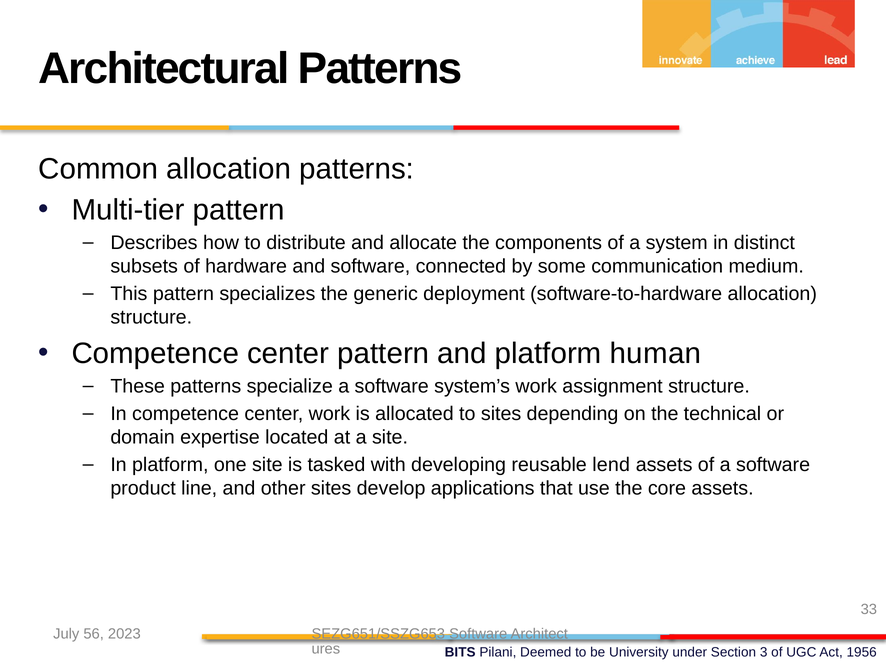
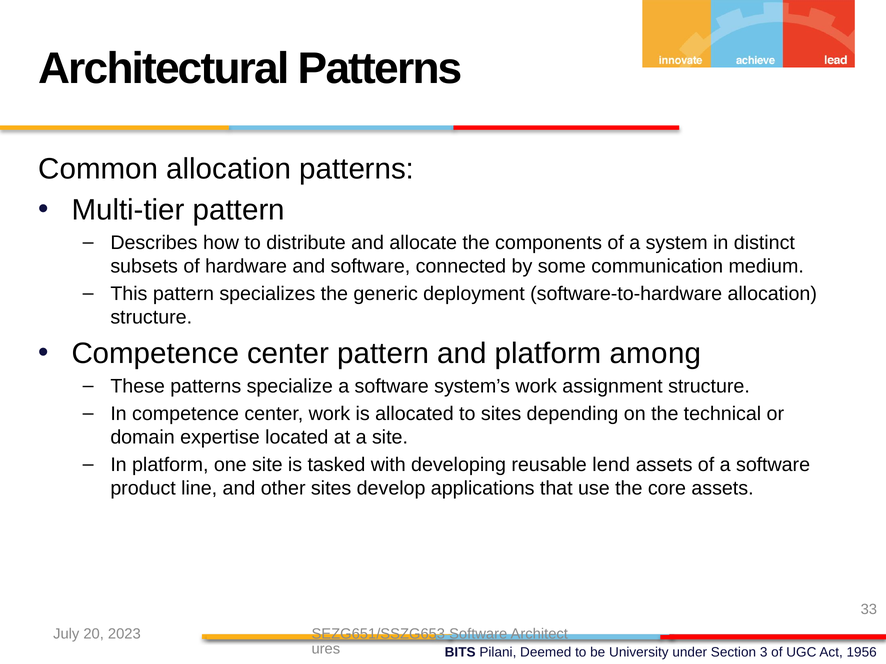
human: human -> among (656, 354)
56: 56 -> 20 (94, 635)
